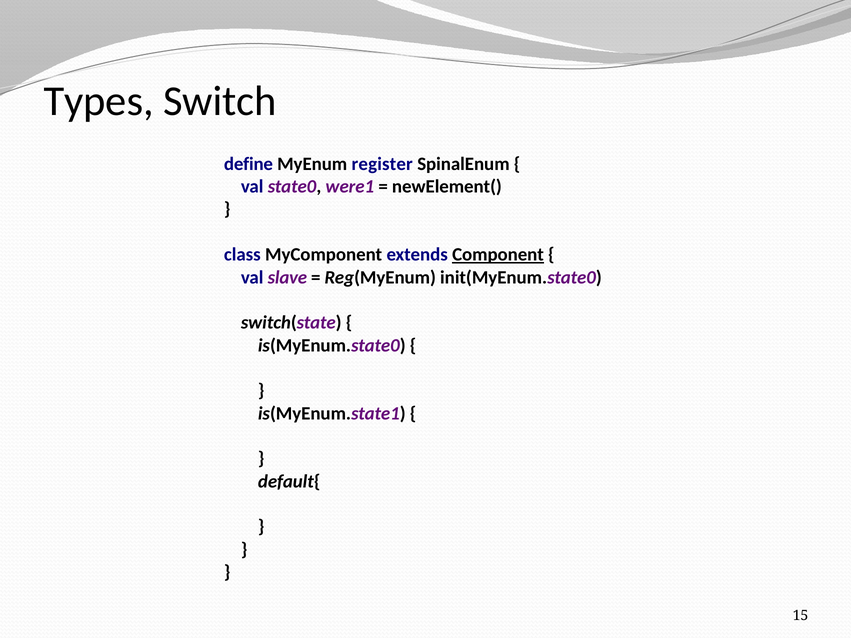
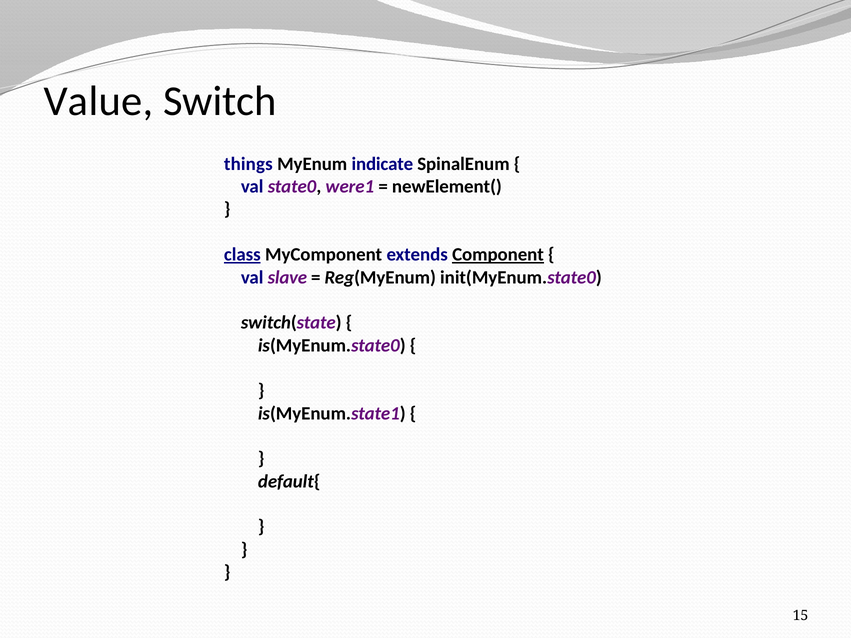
Types: Types -> Value (98, 101)
define: define -> things (248, 164)
register: register -> indicate (382, 164)
class underline: none -> present (242, 255)
